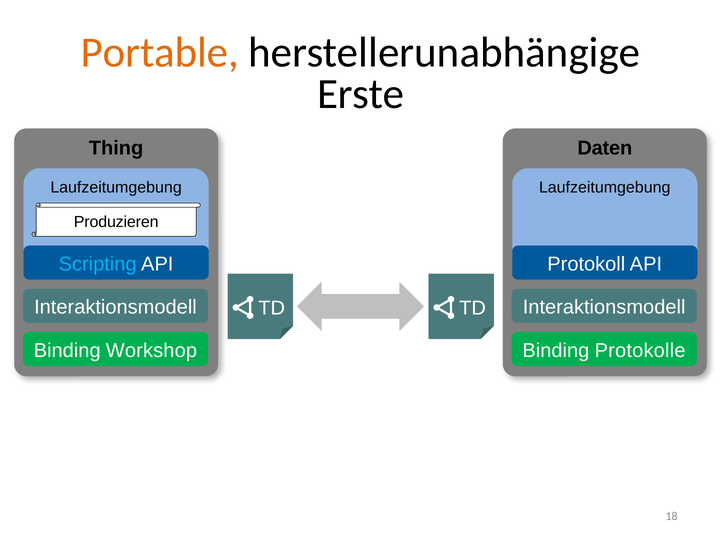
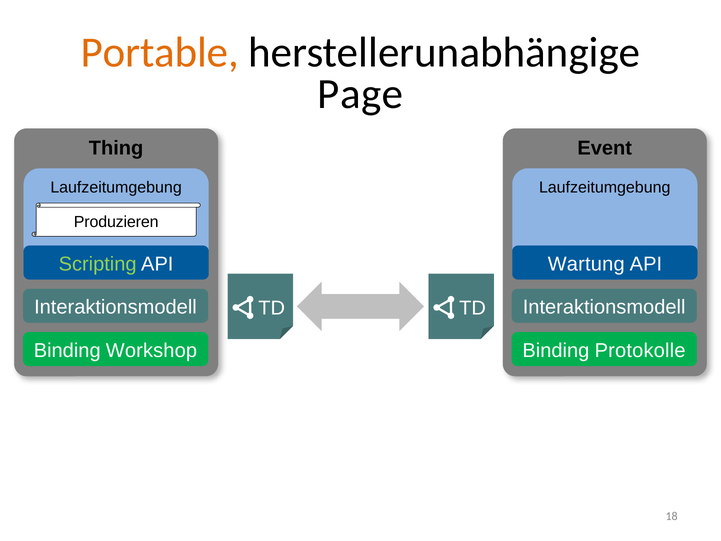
Erste: Erste -> Page (360, 94)
Daten: Daten -> Event (605, 148)
Scripting colour: light blue -> light green (98, 264)
Protokoll: Protokoll -> Wartung (586, 264)
